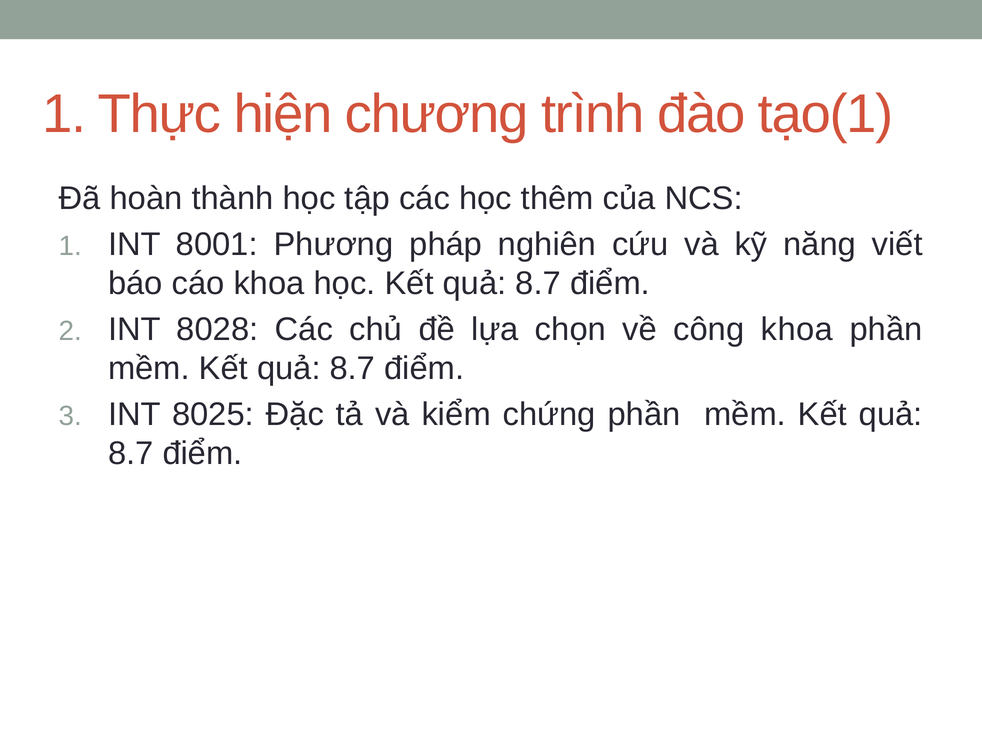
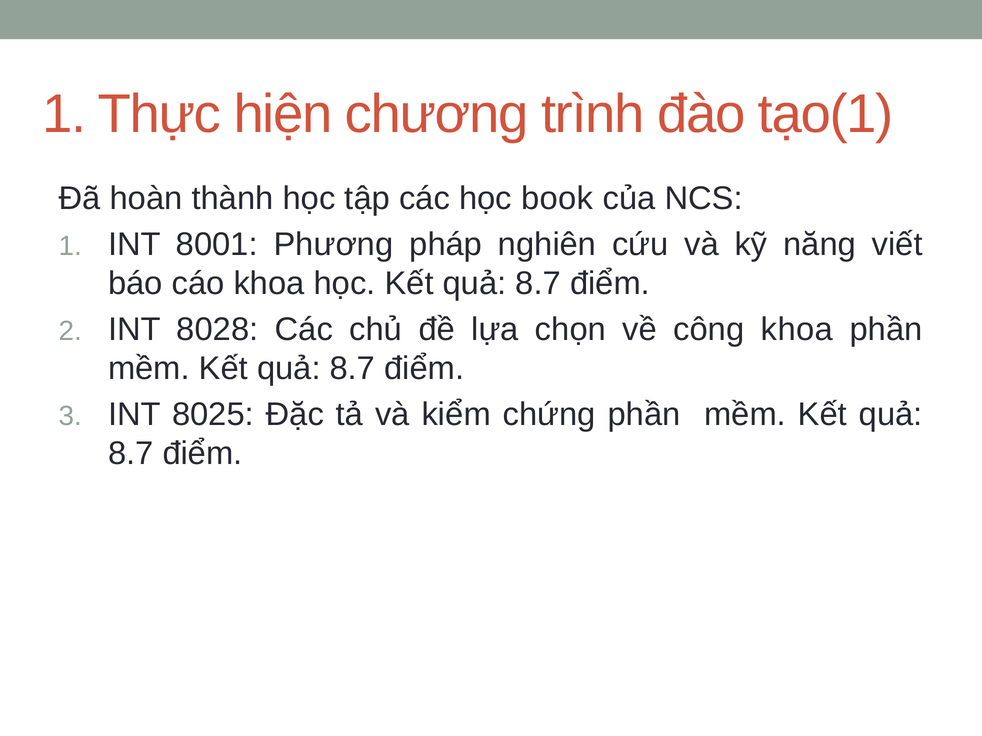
thêm: thêm -> book (557, 199)
